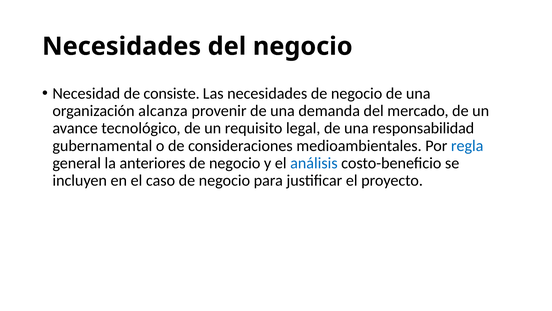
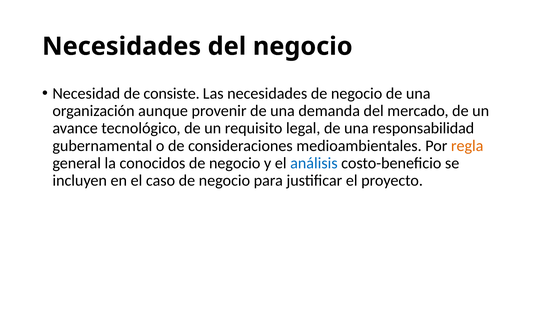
alcanza: alcanza -> aunque (163, 111)
regla colour: blue -> orange (467, 146)
anteriores: anteriores -> conocidos (152, 163)
